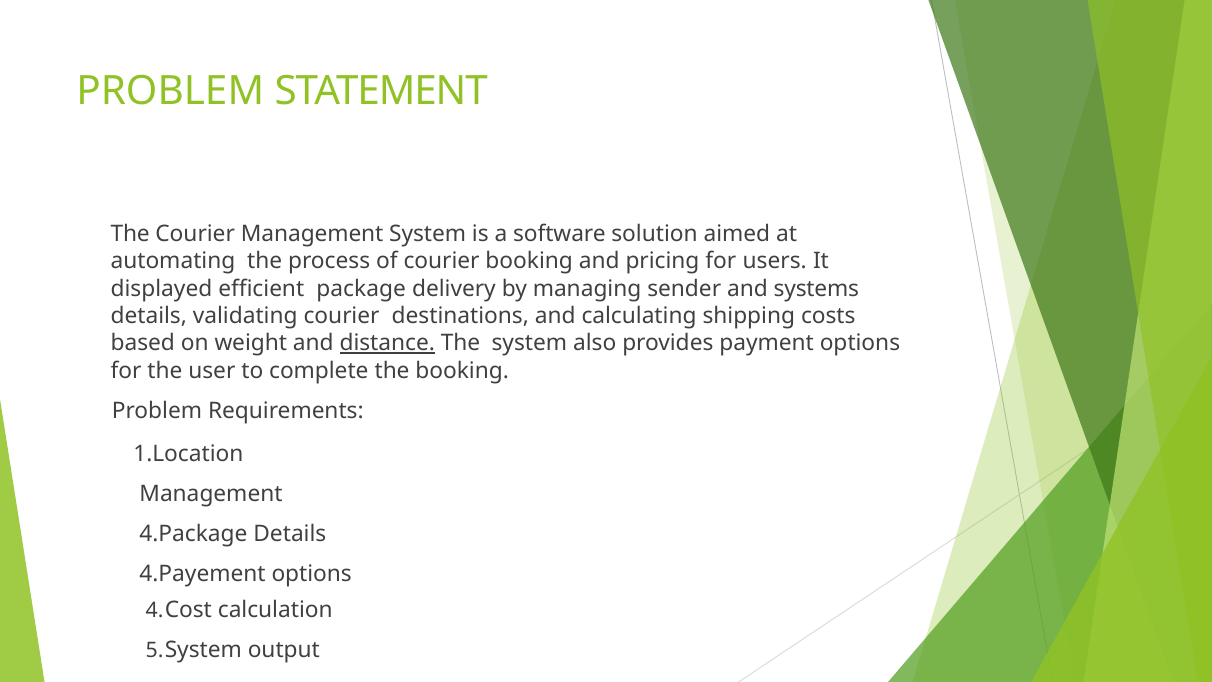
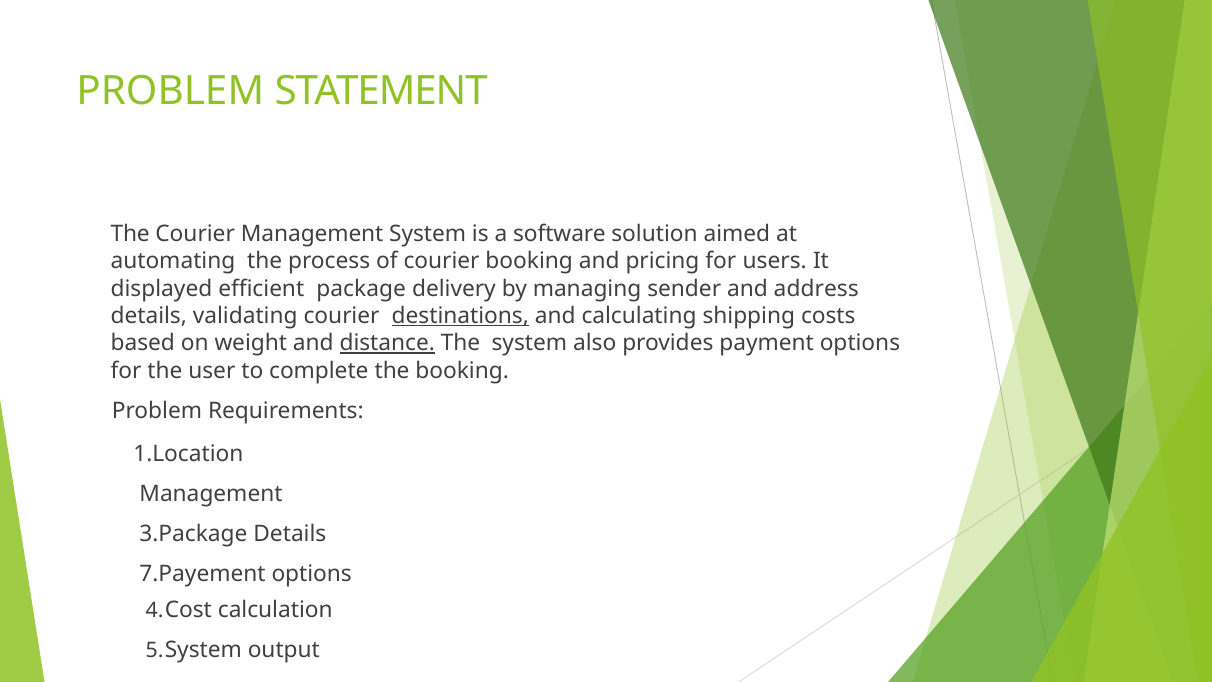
systems: systems -> address (816, 289)
destinations underline: none -> present (460, 316)
4.Package: 4.Package -> 3.Package (193, 534)
4.Payement: 4.Payement -> 7.Payement (202, 574)
